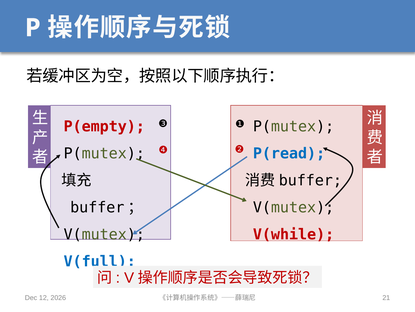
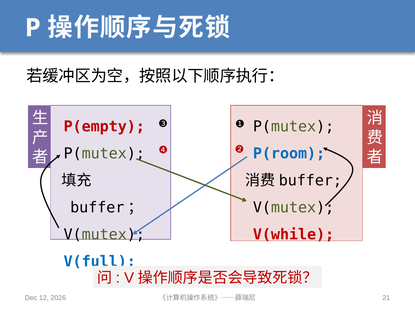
P(read: P(read -> P(room (289, 153)
